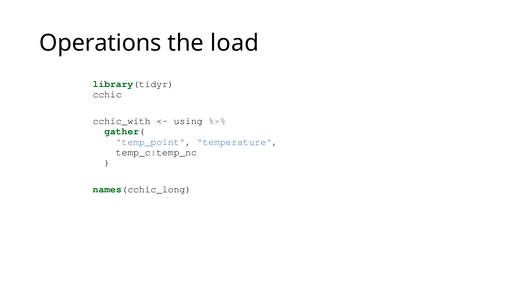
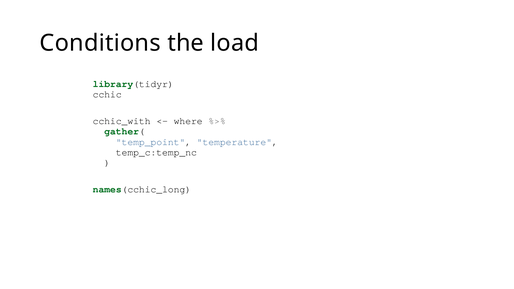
Operations: Operations -> Conditions (100, 43)
using: using -> where (188, 121)
